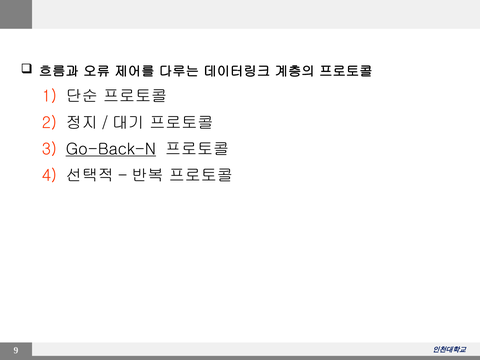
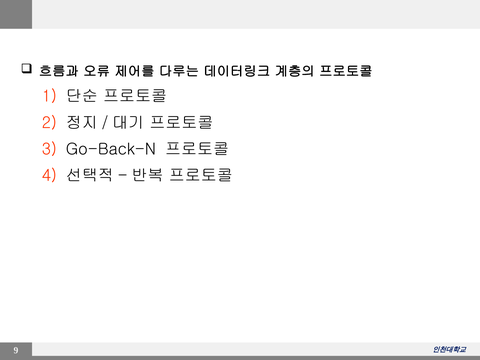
Go-Back-N underline: present -> none (111, 149)
